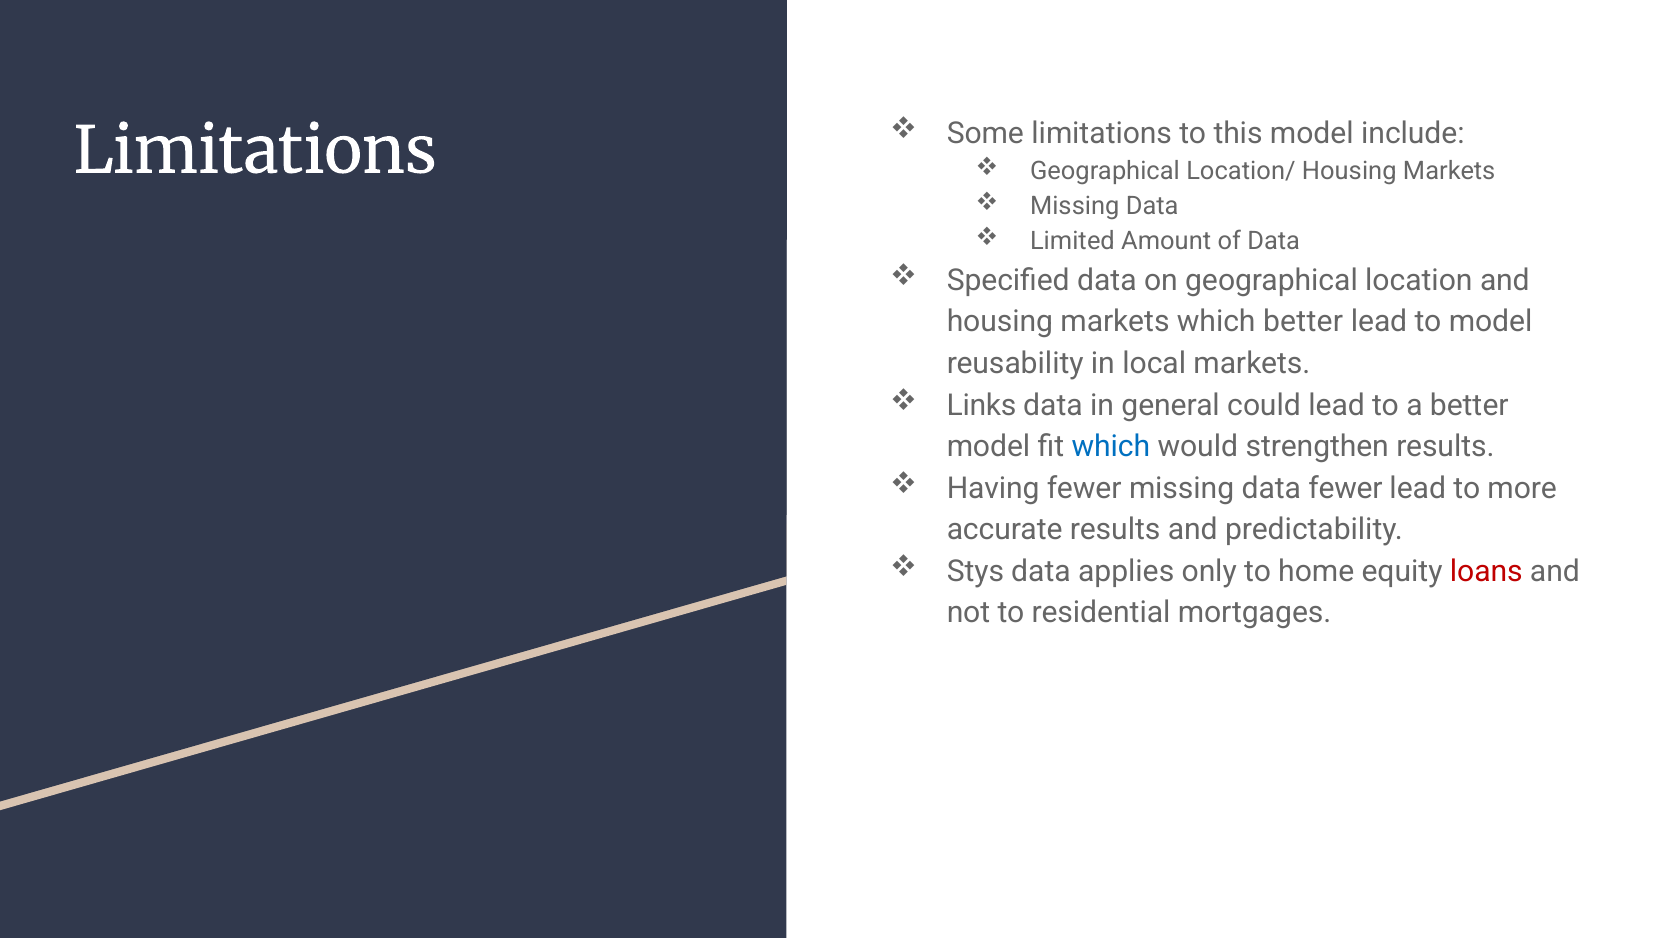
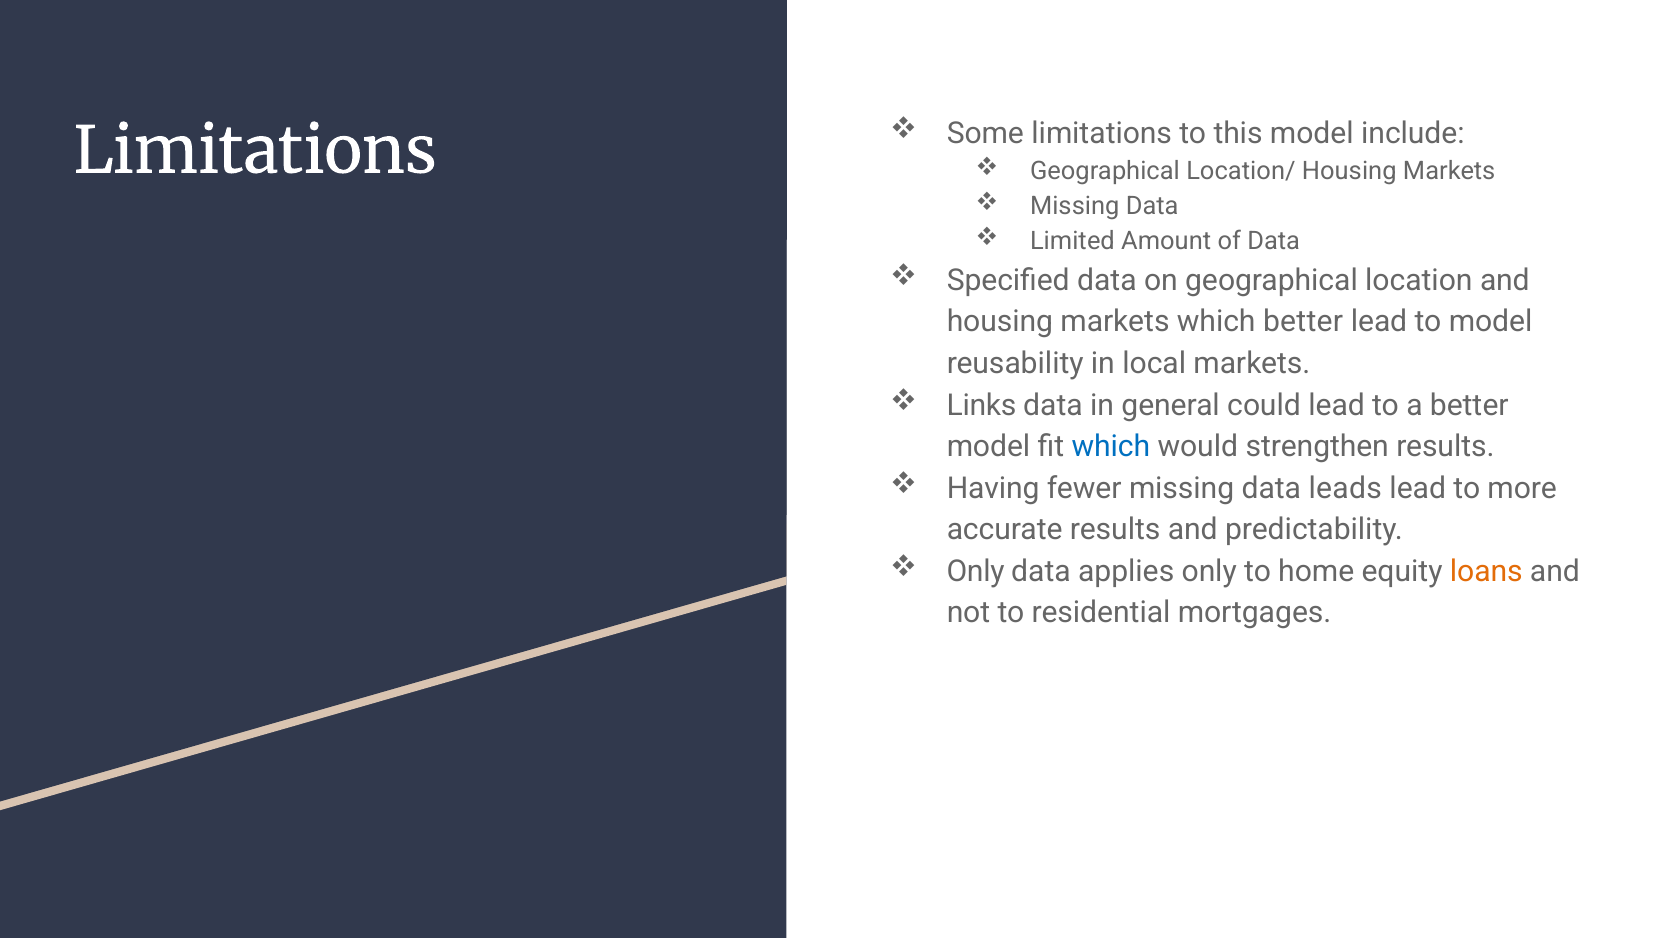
data fewer: fewer -> leads (1345, 488)
Stys: Stys -> Only (976, 571)
loans colour: red -> orange (1486, 571)
